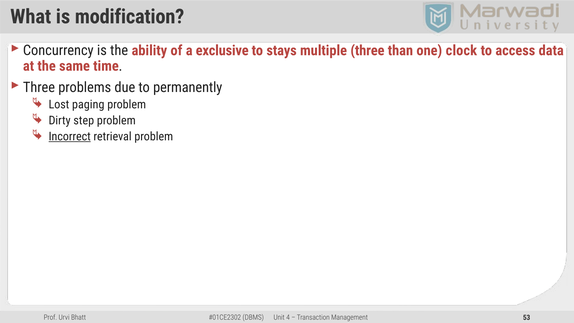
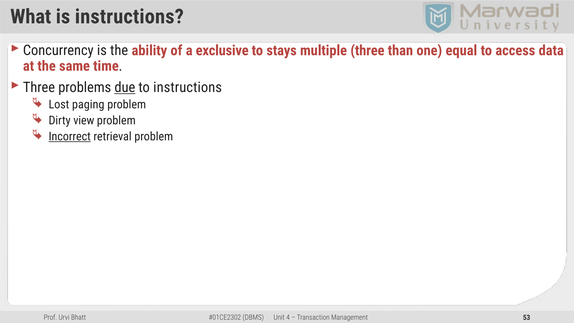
is modification: modification -> instructions (129, 17)
clock: clock -> equal (461, 50)
due underline: none -> present (125, 87)
to permanently: permanently -> instructions (188, 87)
step: step -> view (84, 121)
